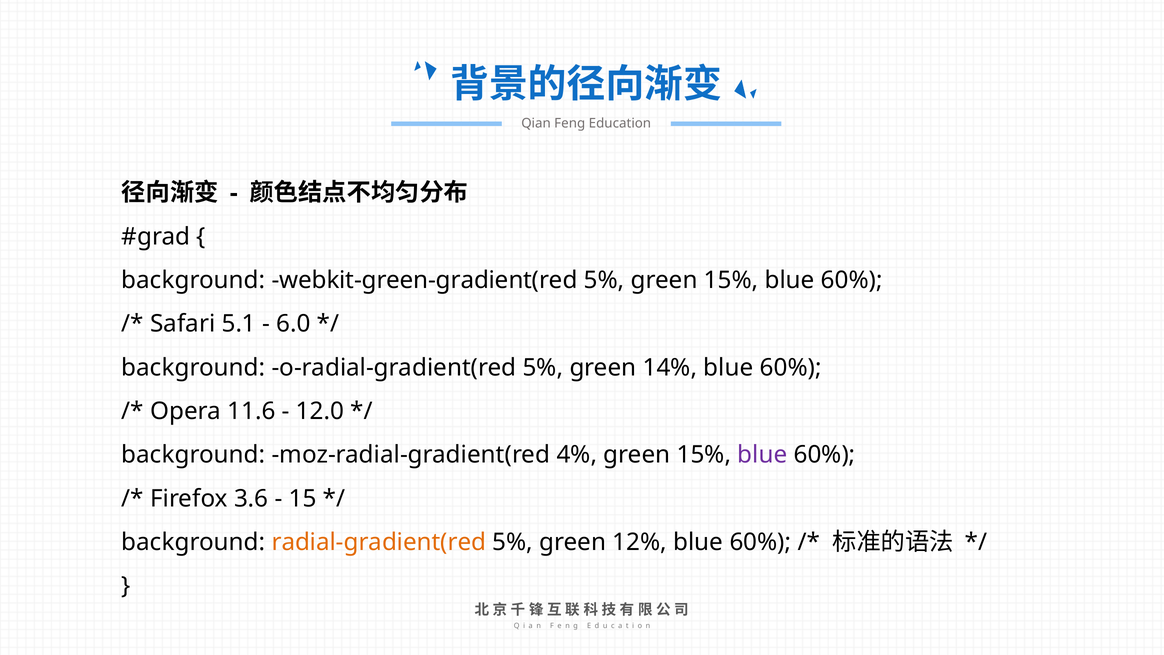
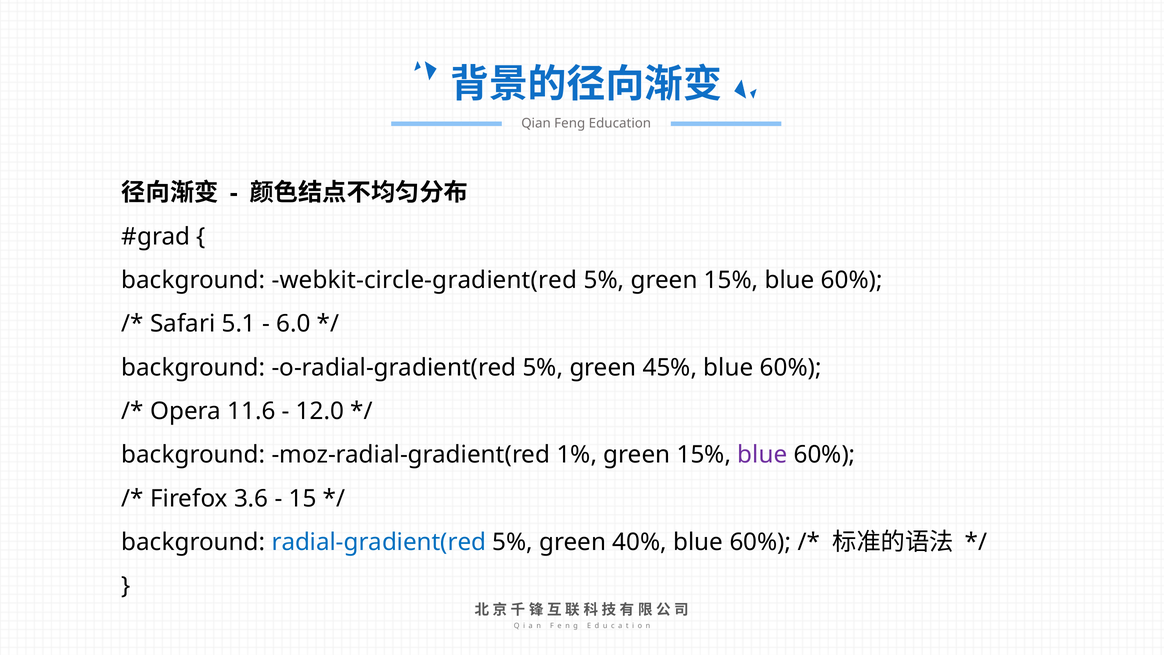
webkit-green-gradient(red: webkit-green-gradient(red -> webkit-circle-gradient(red (424, 280)
14%: 14% -> 45% (670, 367)
4%: 4% -> 1% (577, 455)
radial-gradient(red colour: orange -> blue (379, 542)
12%: 12% -> 40% (640, 542)
